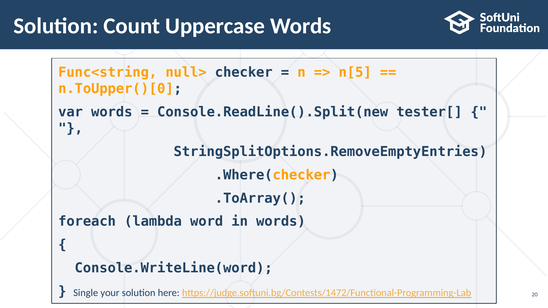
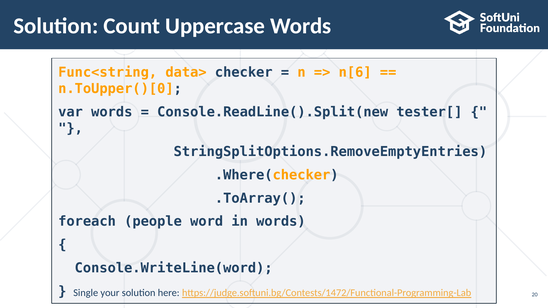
null>: null> -> data> (186, 72)
n[5: n[5 -> n[6 (355, 72)
lambda: lambda -> people (153, 222)
